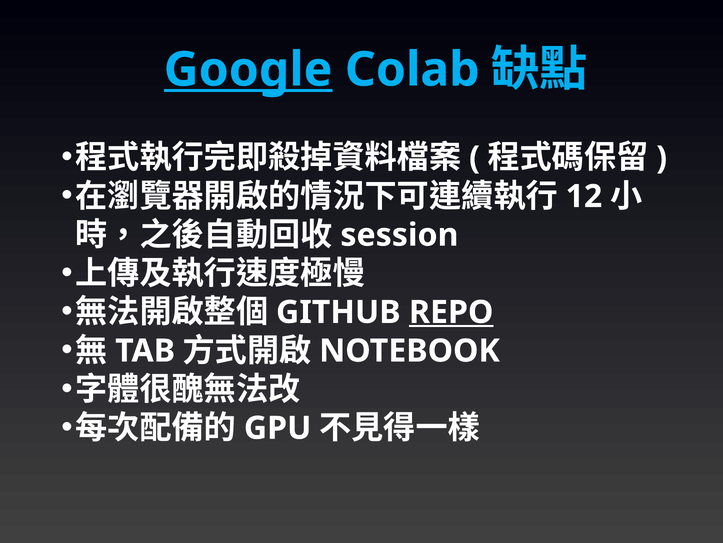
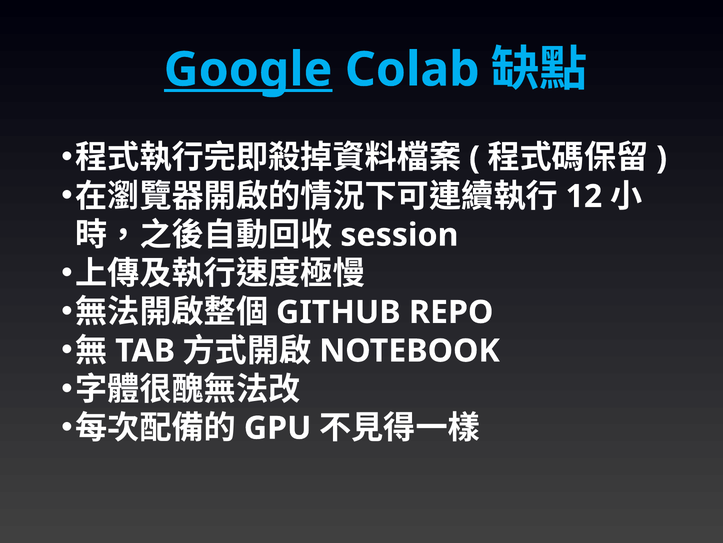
REPO underline: present -> none (451, 312)
